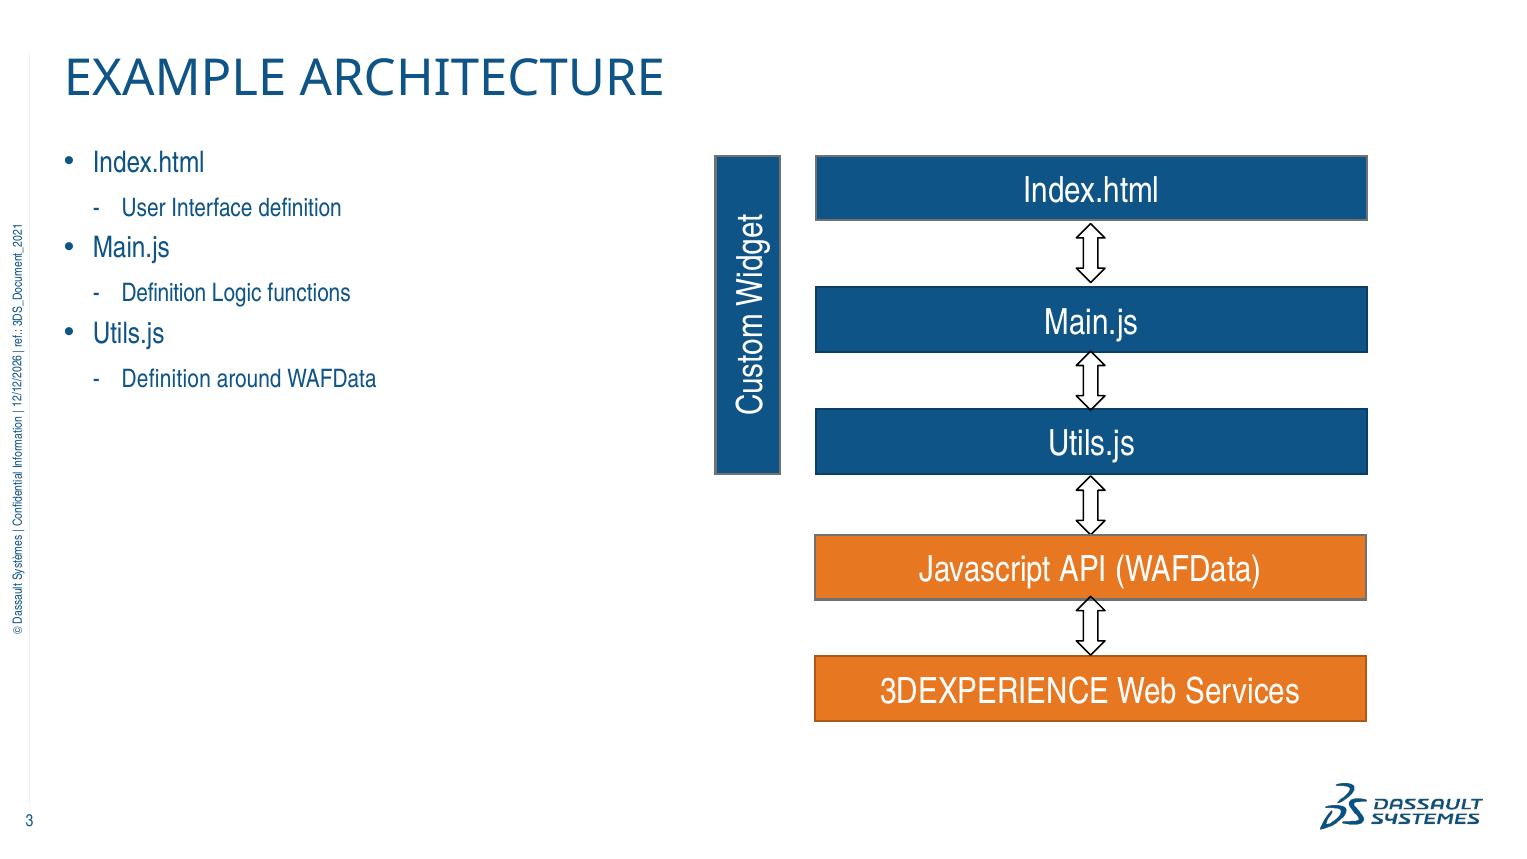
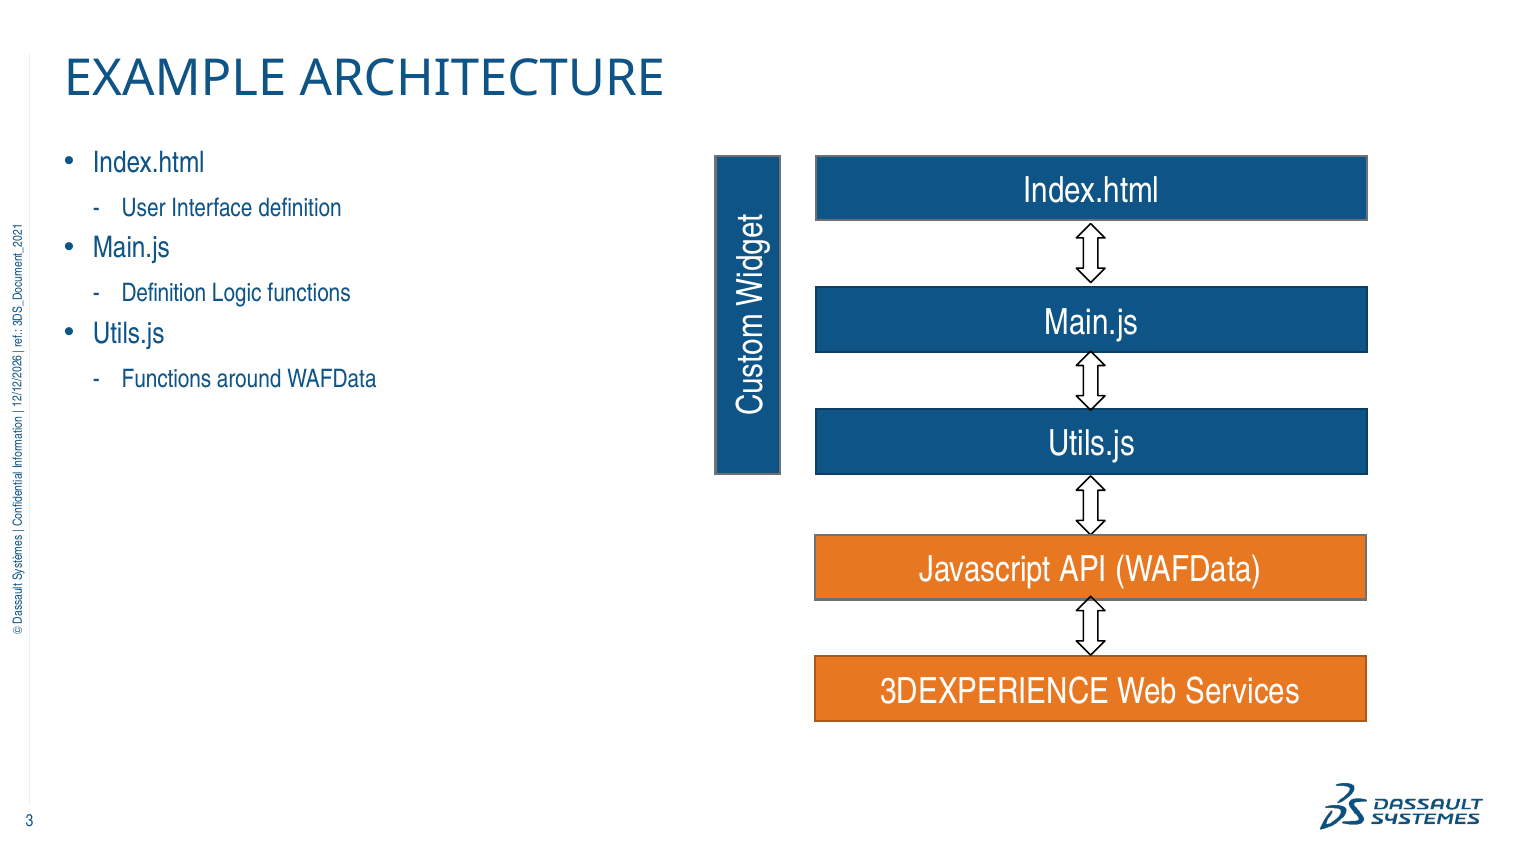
Definition: Definition -> Functions (166, 379)
